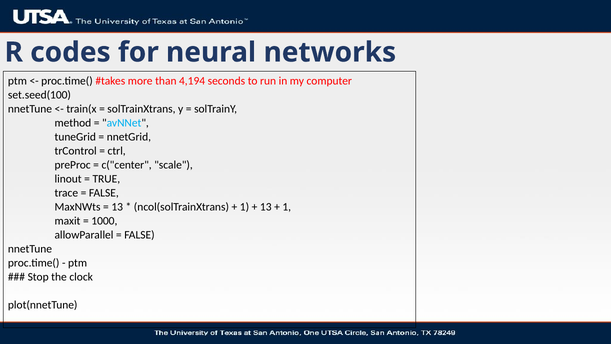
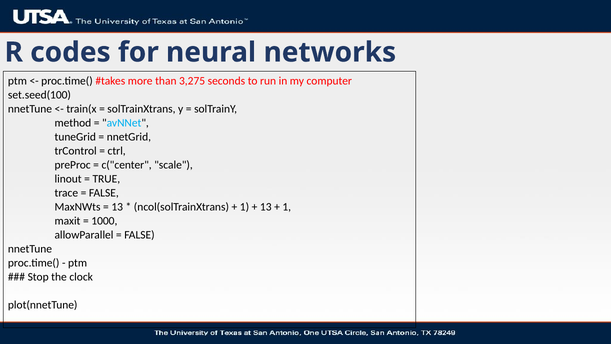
4,194: 4,194 -> 3,275 (192, 81)
